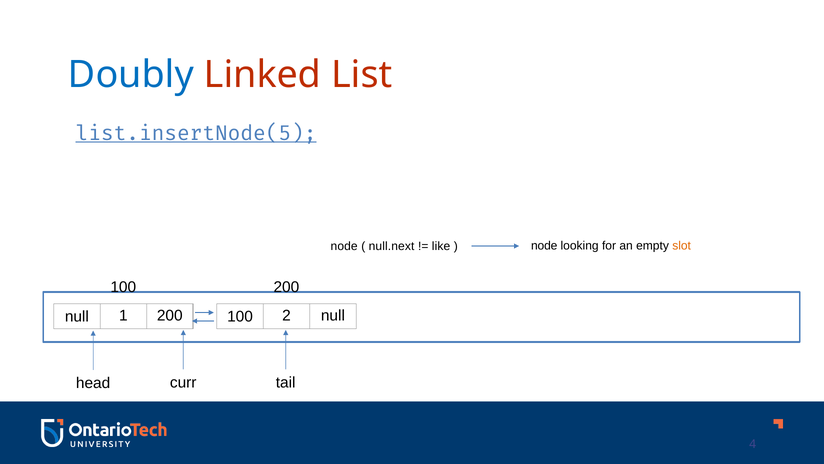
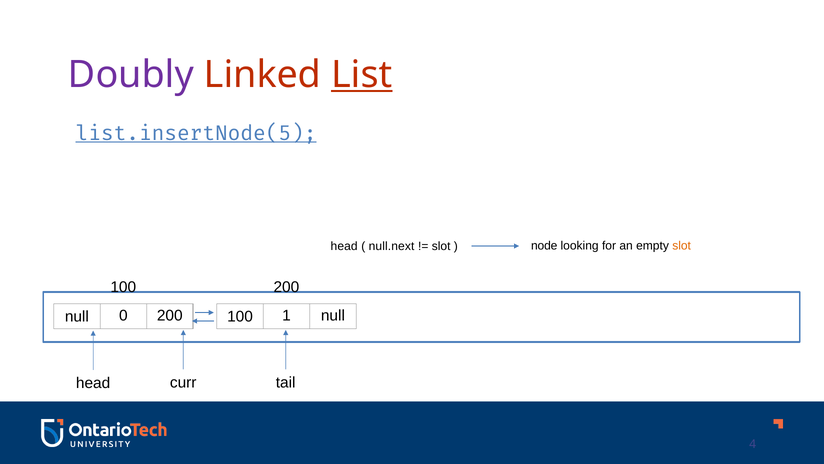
Doubly colour: blue -> purple (131, 75)
List underline: none -> present (362, 75)
node: node -> head (344, 246)
like: like -> slot (441, 246)
1: 1 -> 0 (123, 315)
2: 2 -> 1 (287, 316)
